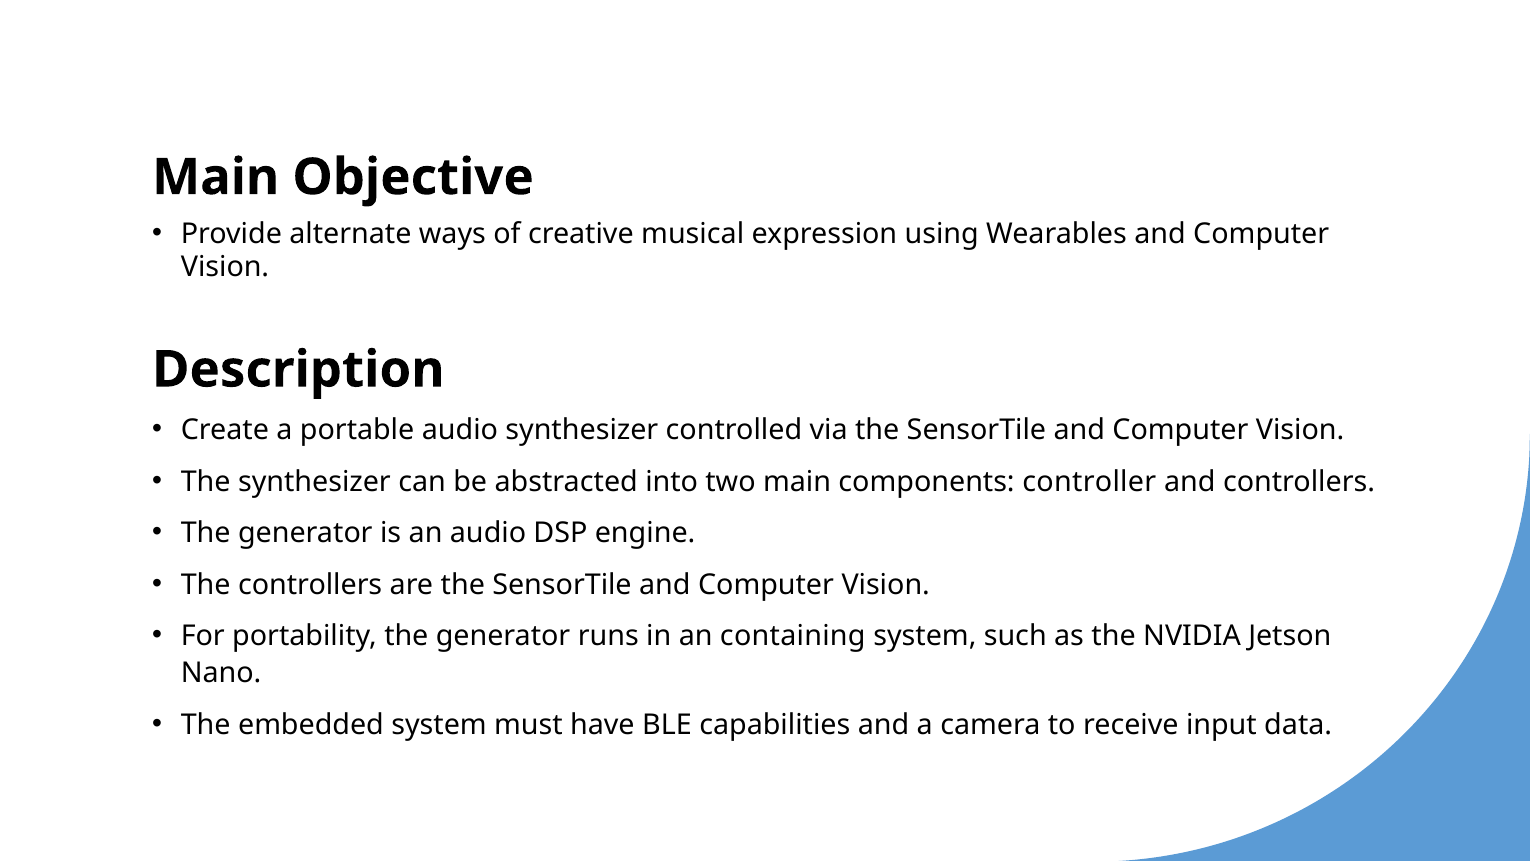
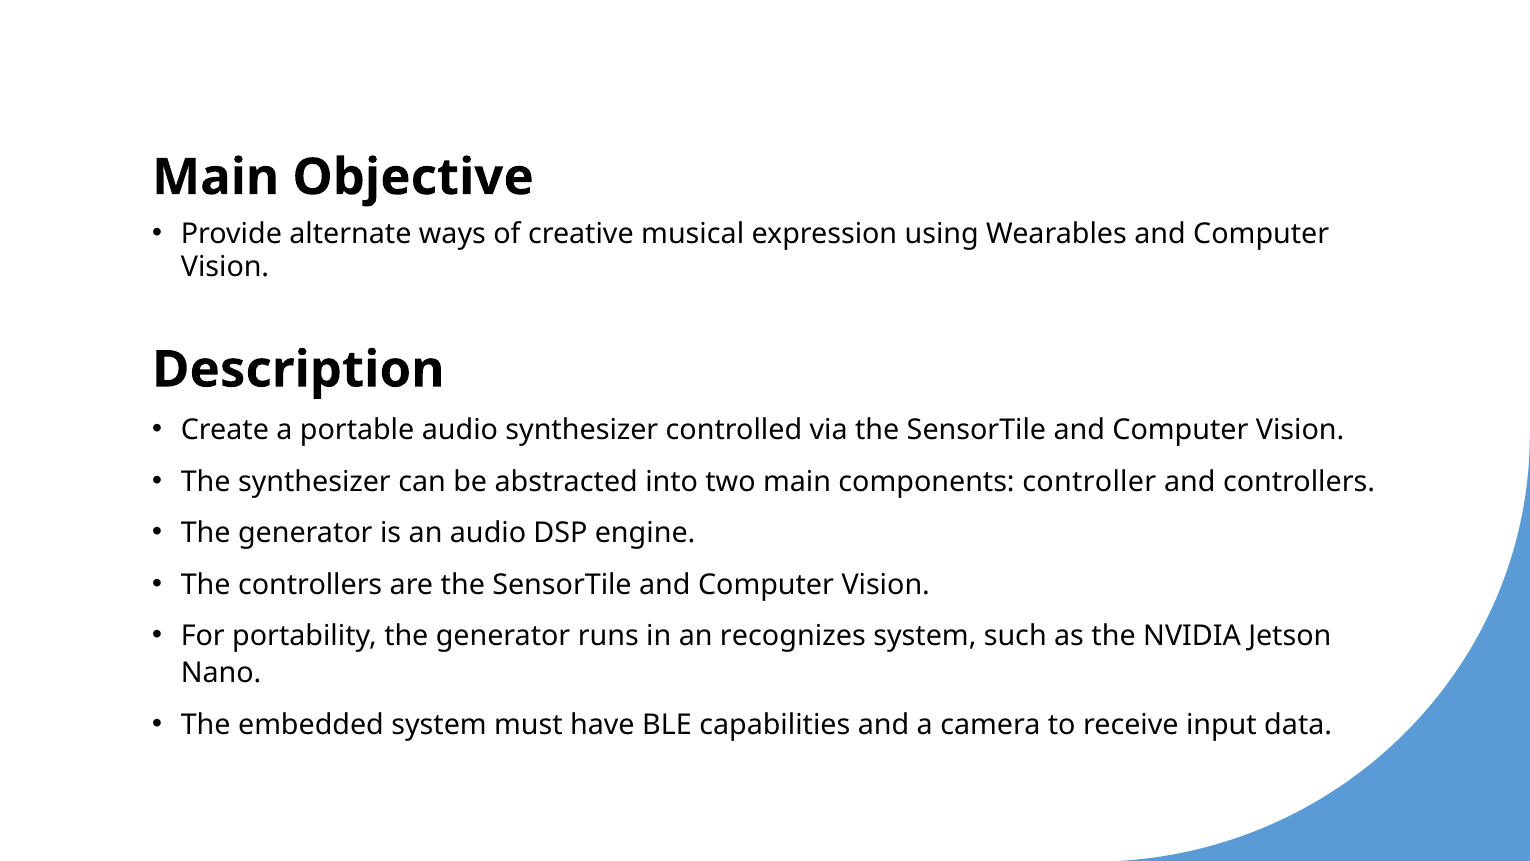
containing: containing -> recognizes (793, 636)
